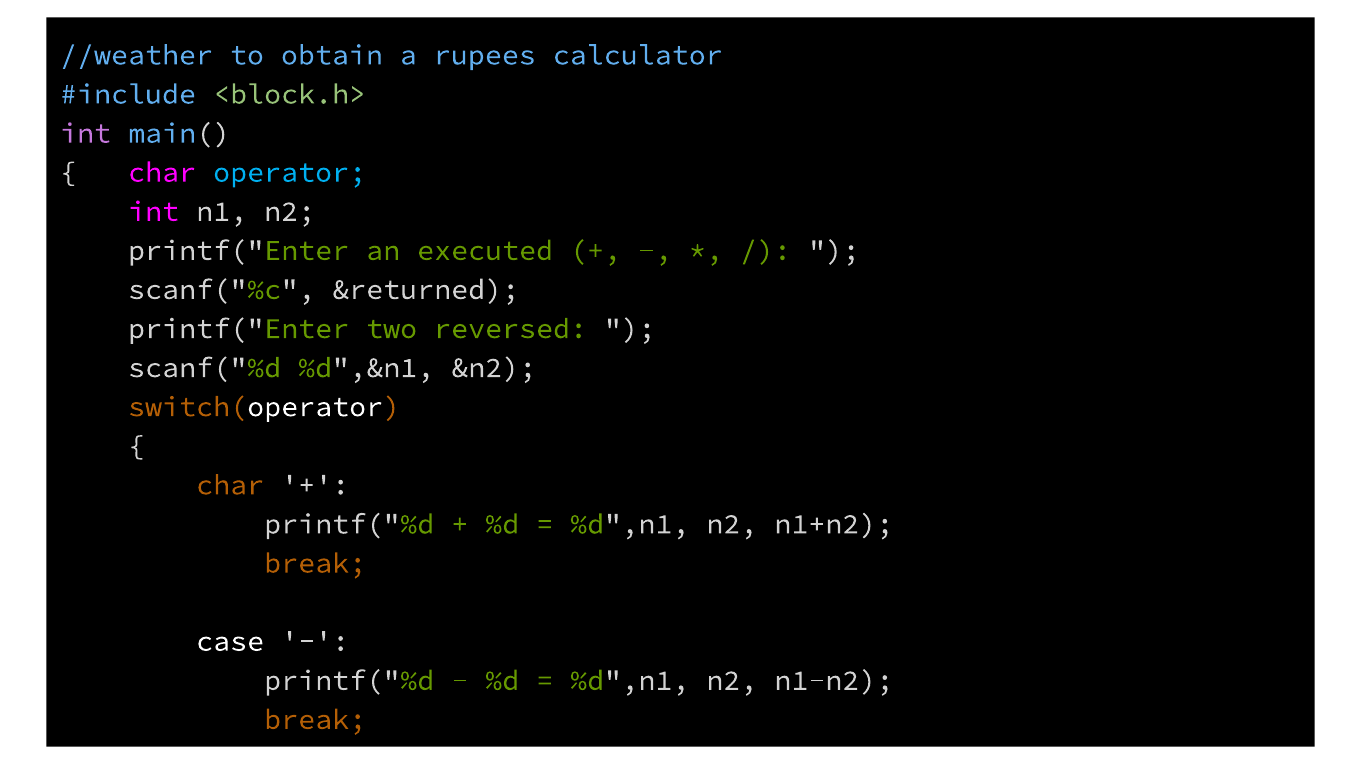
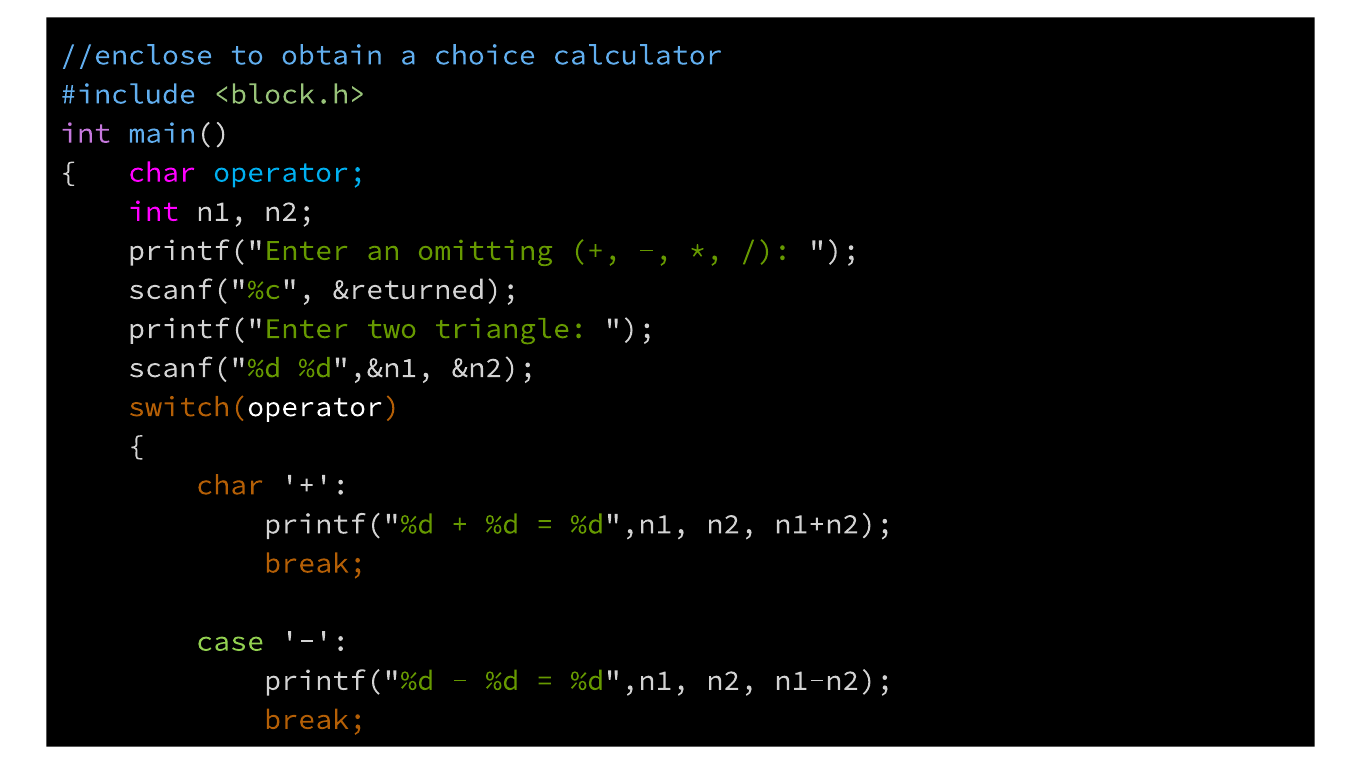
//weather: //weather -> //enclose (136, 55)
rupees: rupees -> choice (485, 55)
executed: executed -> omitting (485, 251)
reversed: reversed -> triangle (511, 329)
case colour: white -> light green (230, 642)
